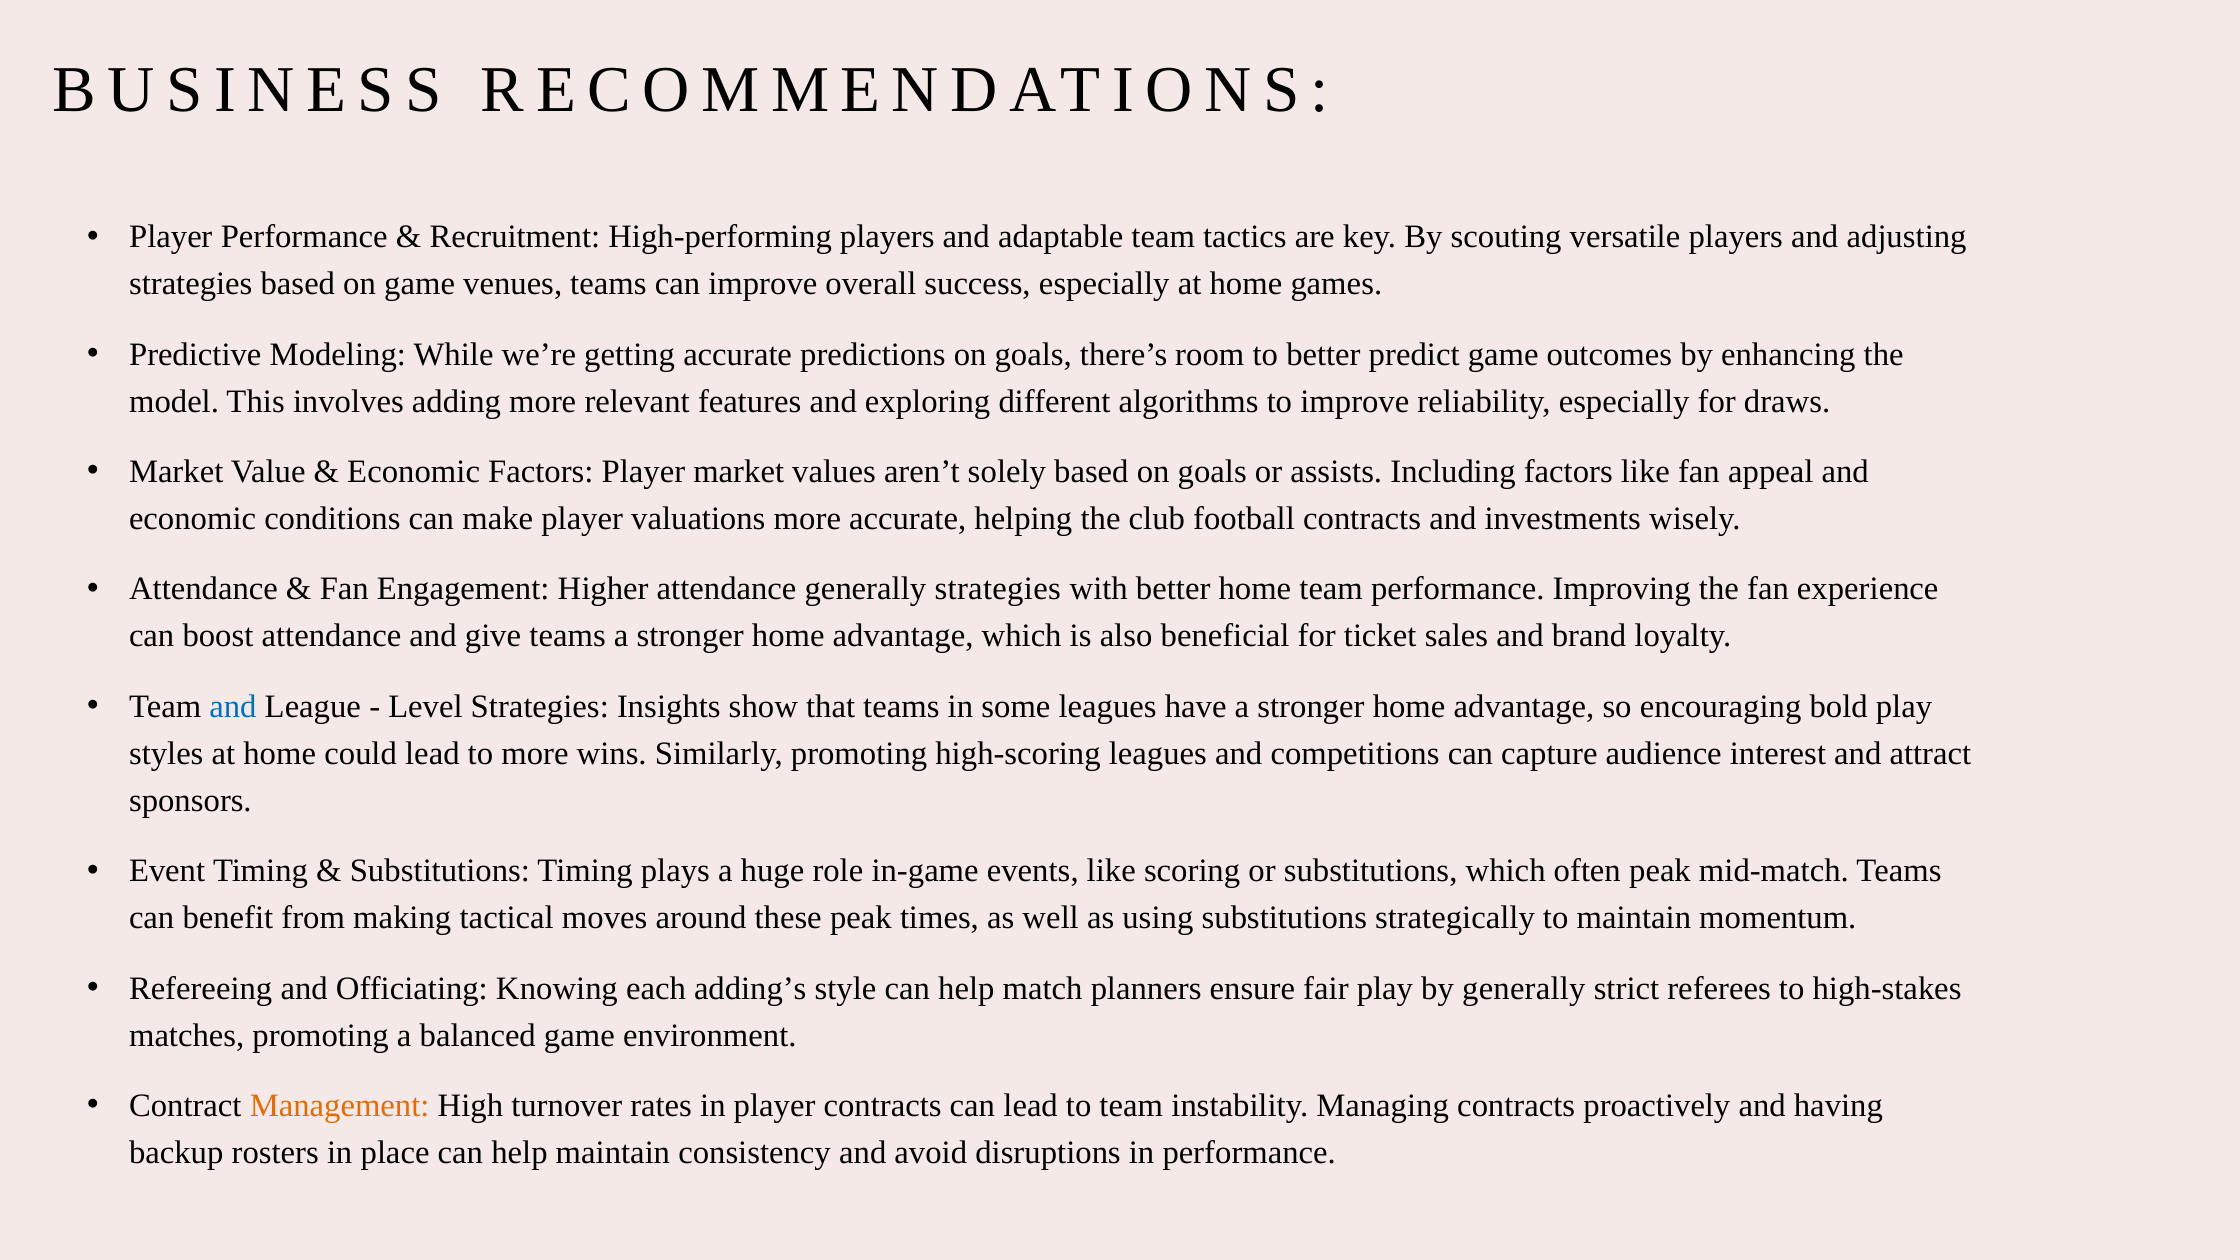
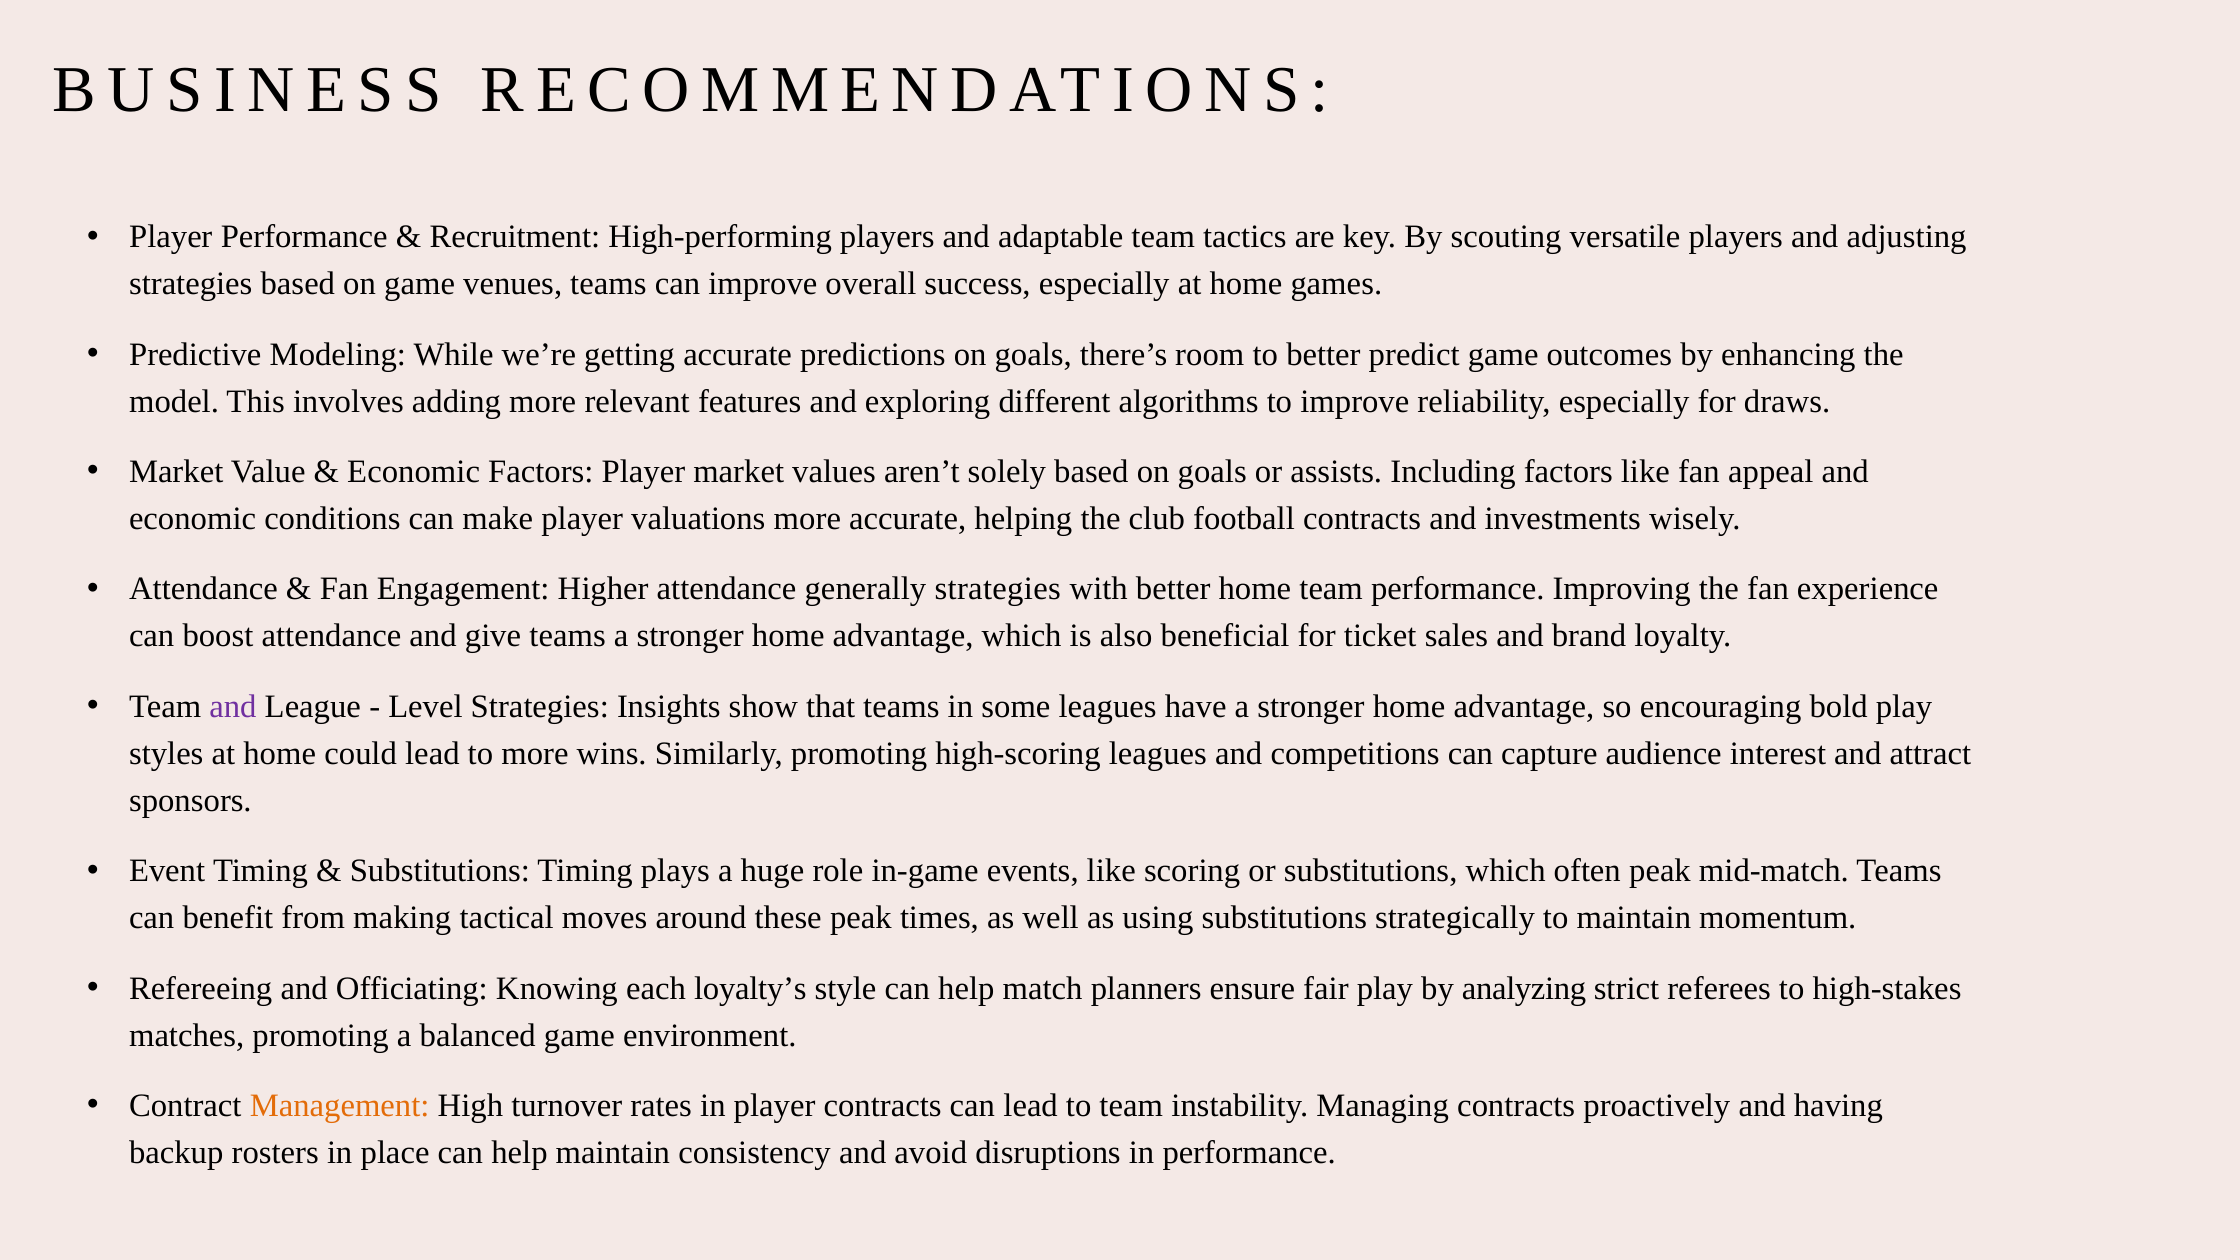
and colour: blue -> purple (233, 707)
adding’s: adding’s -> loyalty’s (750, 988)
by generally: generally -> analyzing (1524, 988)
